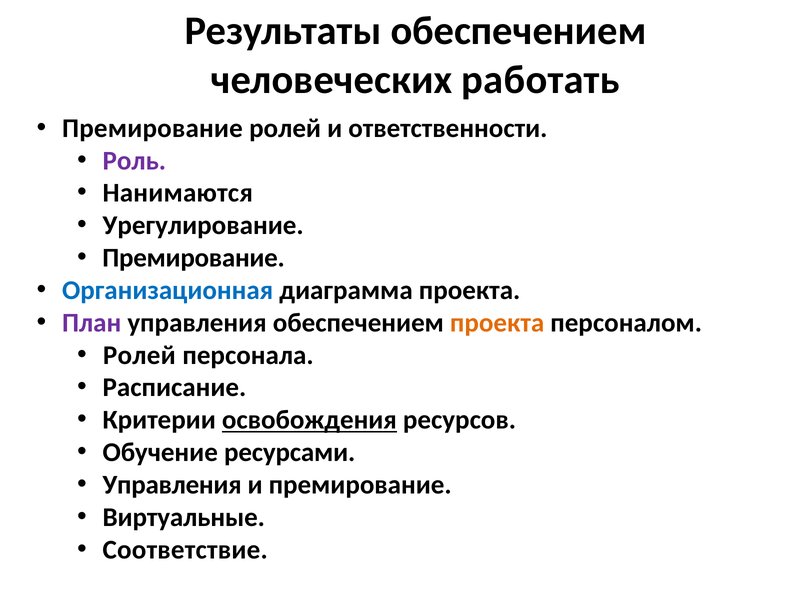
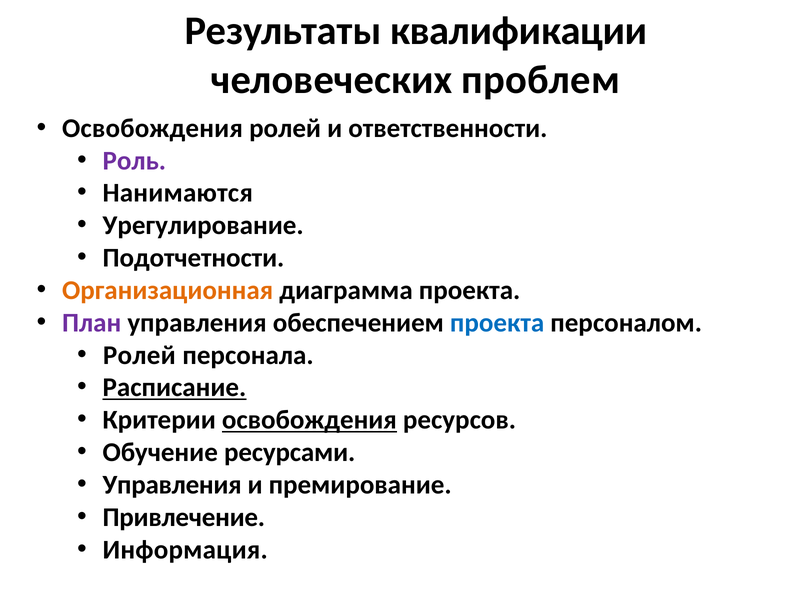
Результаты обеспечением: обеспечением -> квалификации (519, 31)
работать: работать -> проблем (541, 80)
Премирование: Премирование -> Освобождения (152, 128)
Премирование: Премирование -> Подотчетности (193, 258)
Организационная colour: blue -> orange (168, 290)
проекта colour: orange -> blue (497, 323)
Расписание underline: none -> present (174, 388)
Виртуальные: Виртуальные -> Привлечение (184, 517)
Соответствие: Соответствие -> Информация (185, 550)
